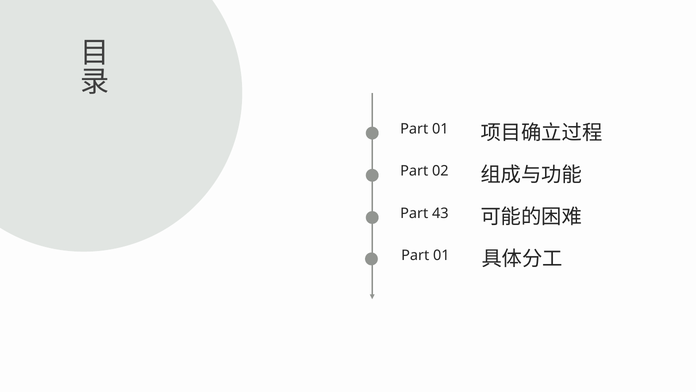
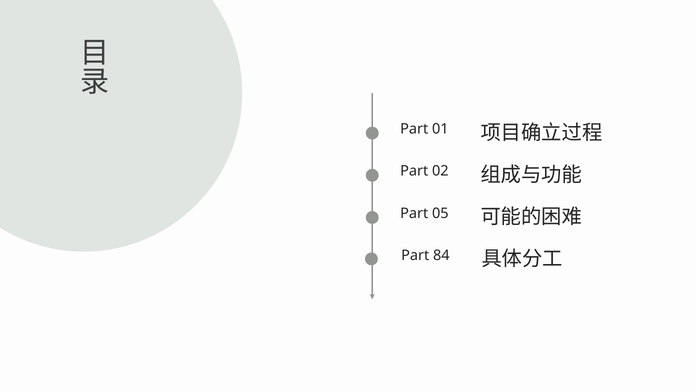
43: 43 -> 05 (440, 213)
01: 01 -> 84 (441, 255)
